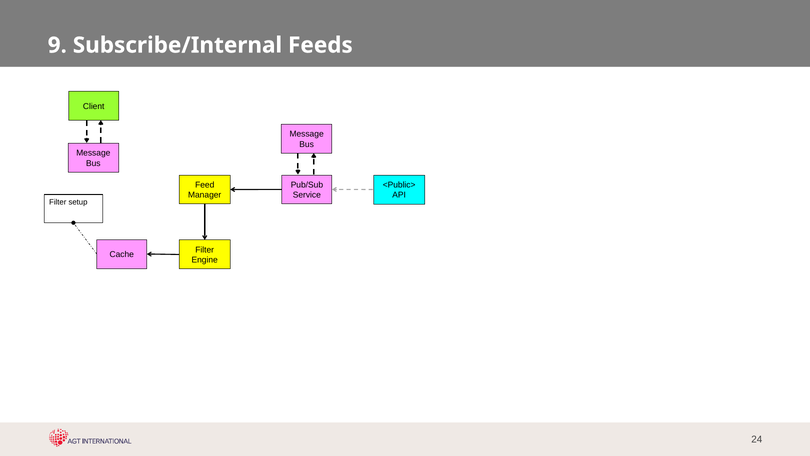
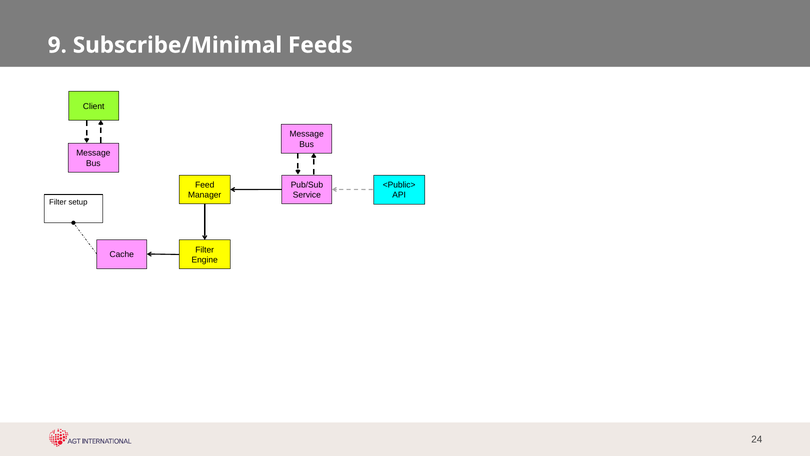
Subscribe/Internal: Subscribe/Internal -> Subscribe/Minimal (177, 45)
